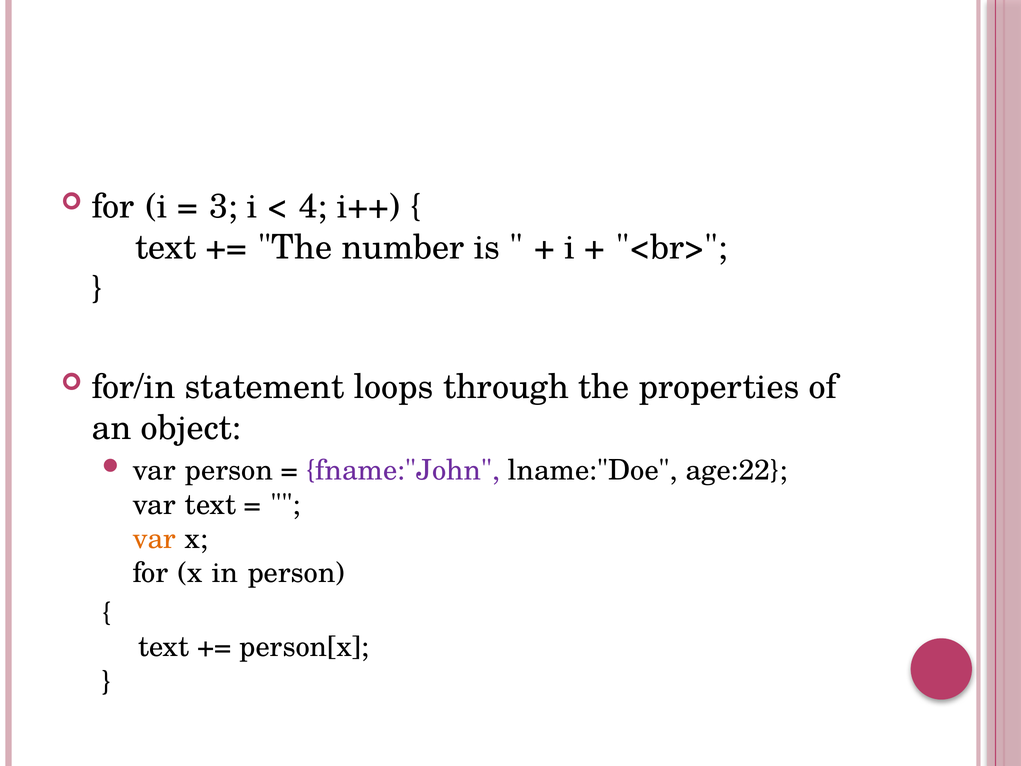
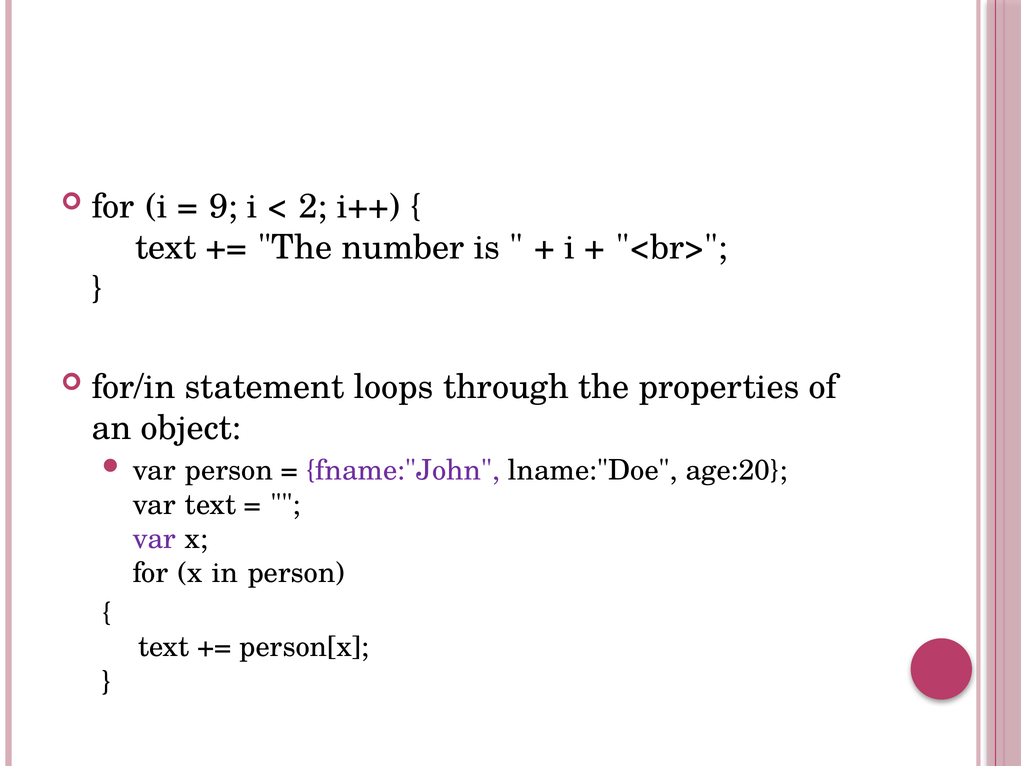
3: 3 -> 9 (223, 207)
4: 4 -> 2 (313, 207)
age:22: age:22 -> age:20 (737, 470)
var colour: orange -> purple (154, 539)
